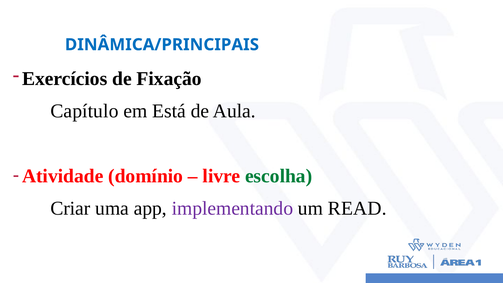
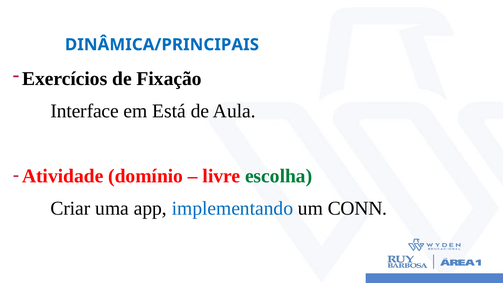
Capítulo: Capítulo -> Interface (85, 111)
implementando colour: purple -> blue (232, 208)
READ: READ -> CONN (357, 208)
